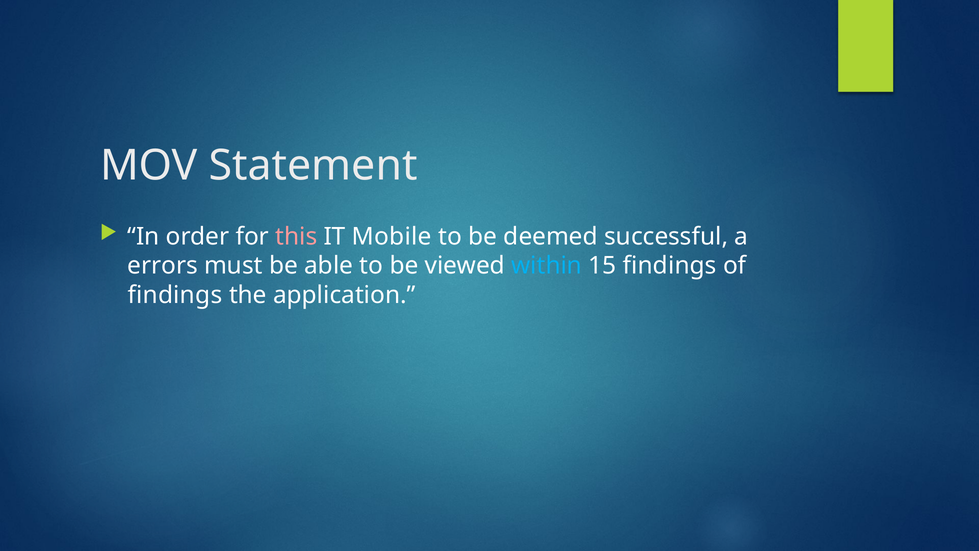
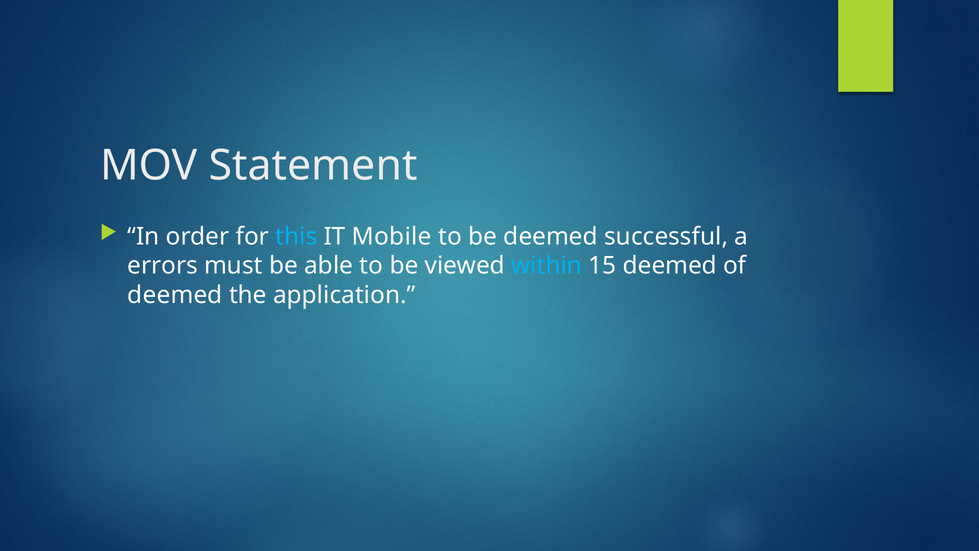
this colour: pink -> light blue (296, 236)
15 findings: findings -> deemed (670, 266)
findings: findings -> deemed (175, 295)
